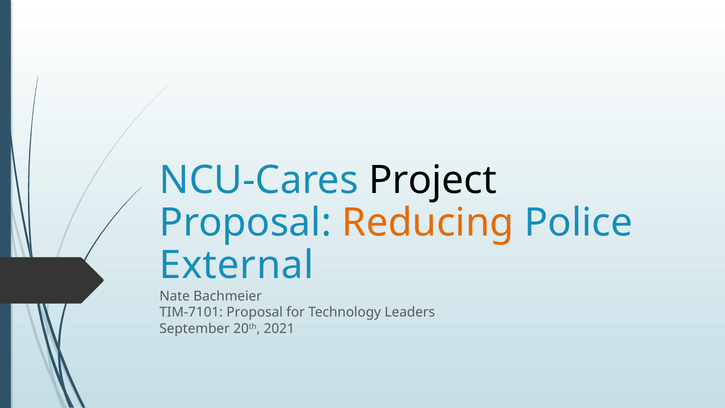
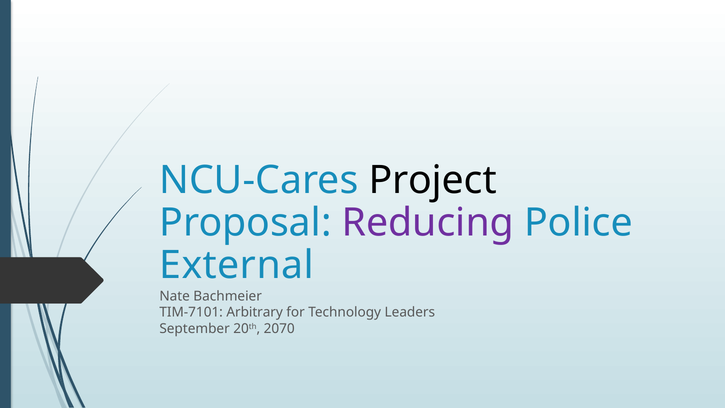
Reducing colour: orange -> purple (428, 223)
TIM-7101 Proposal: Proposal -> Arbitrary (255, 312)
2021: 2021 -> 2070 (279, 329)
